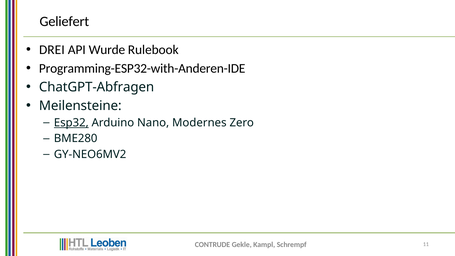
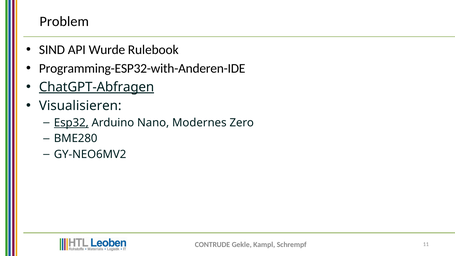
Geliefert: Geliefert -> Problem (64, 21)
DREI: DREI -> SIND (52, 50)
ChatGPT-Abfragen underline: none -> present (97, 87)
Meilensteine: Meilensteine -> Visualisieren (80, 106)
